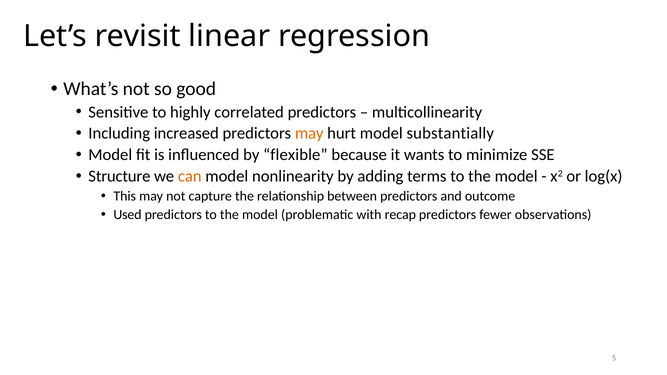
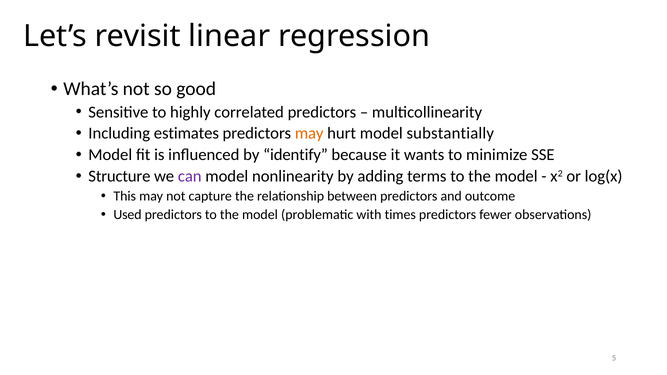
increased: increased -> estimates (186, 134)
flexible: flexible -> identify (295, 155)
can colour: orange -> purple (190, 176)
recap: recap -> times (400, 215)
